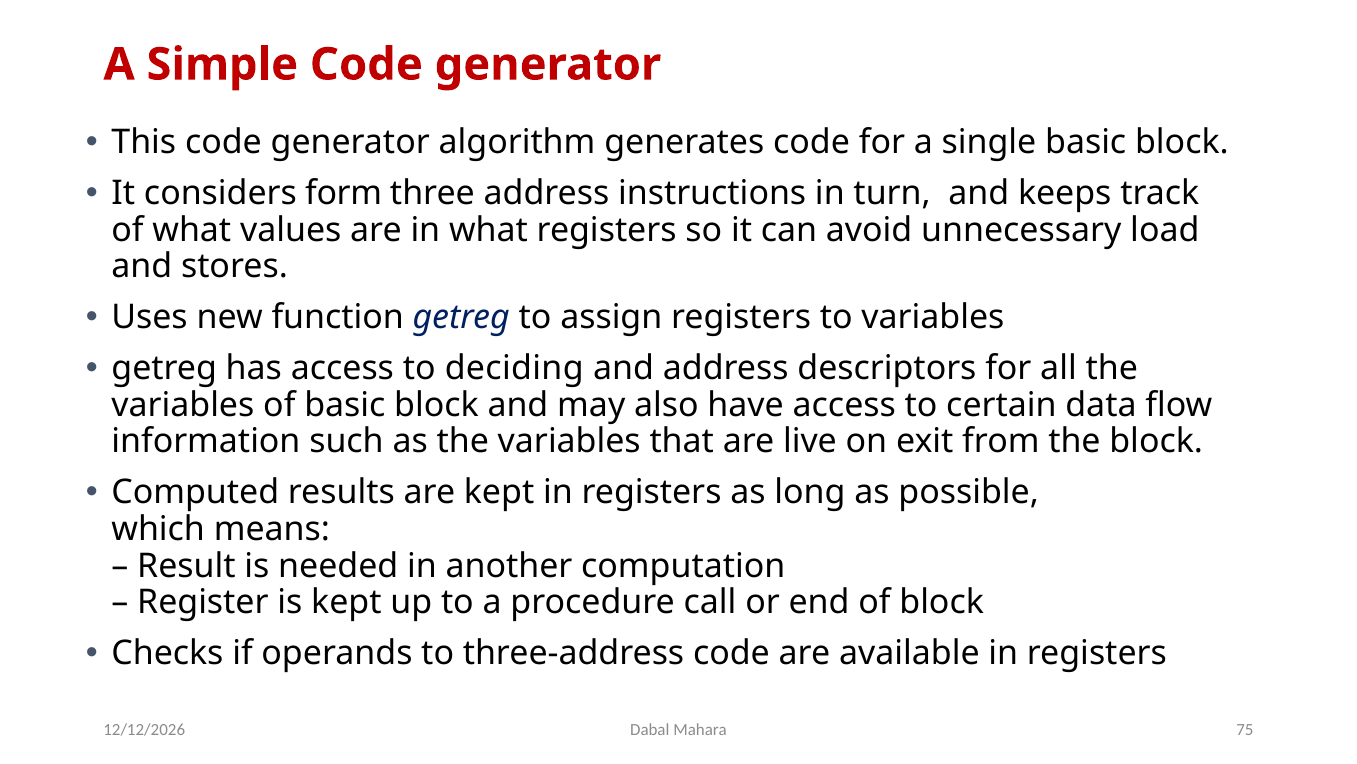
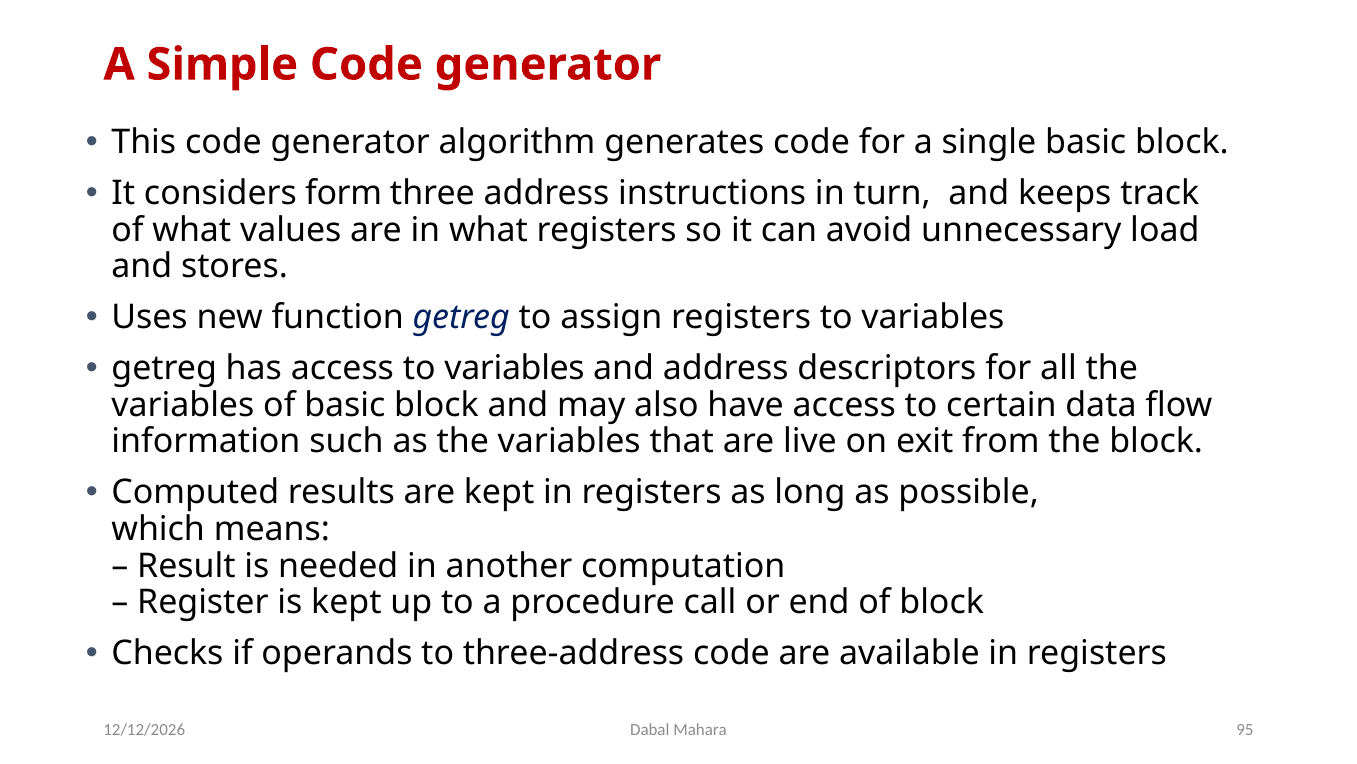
access to deciding: deciding -> variables (515, 368)
75: 75 -> 95 (1245, 729)
